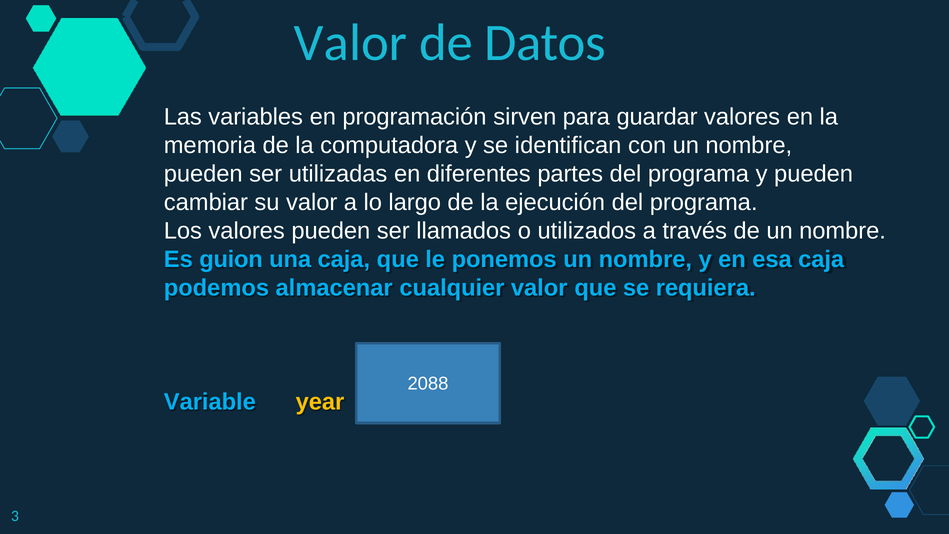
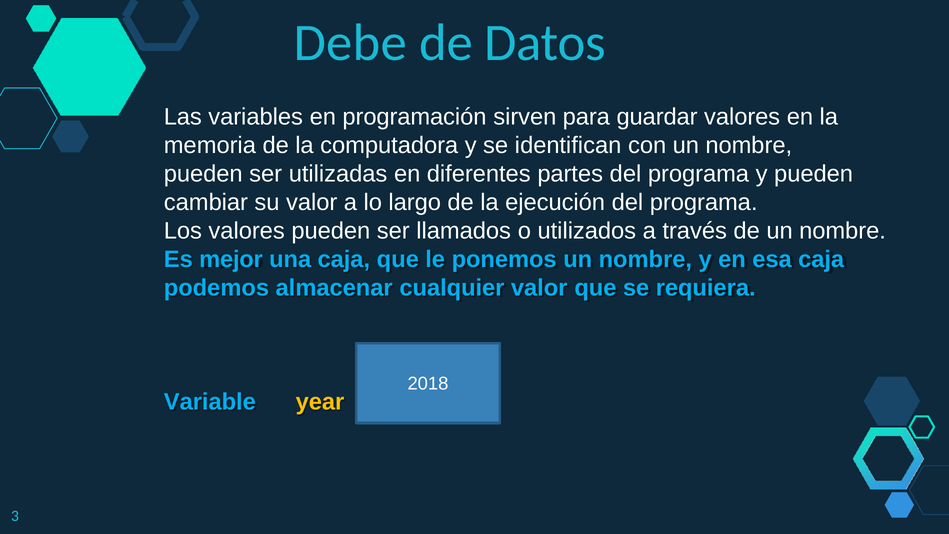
Valor: Valor -> Debe (350, 43)
guion: guion -> mejor (231, 259)
2088: 2088 -> 2018 (428, 384)
